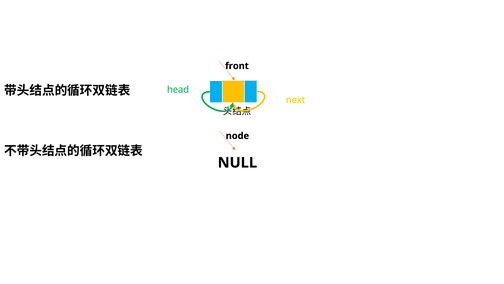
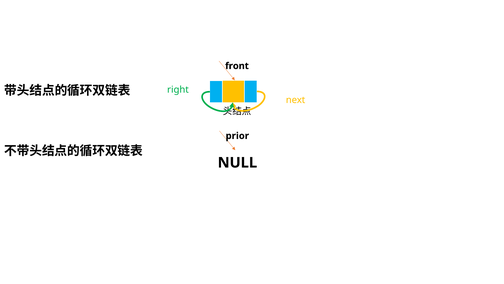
head: head -> right (178, 90)
node: node -> prior (237, 136)
